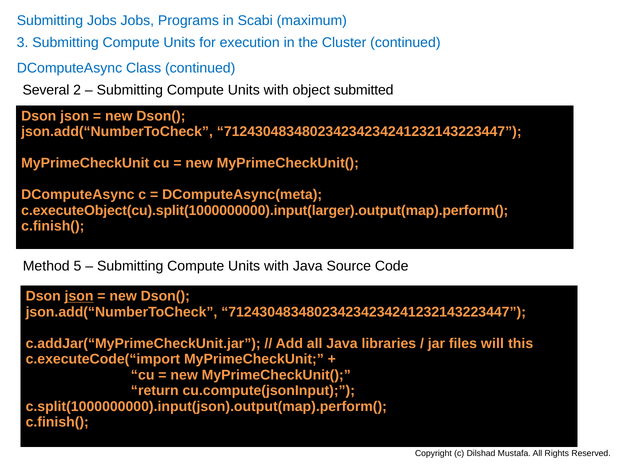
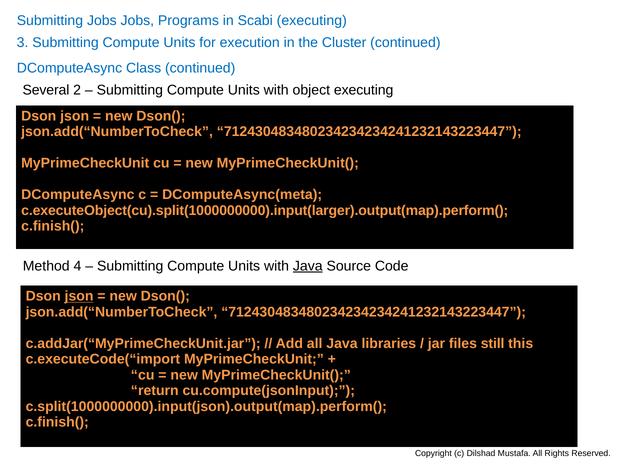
Scabi maximum: maximum -> executing (312, 21)
object submitted: submitted -> executing (364, 90)
5: 5 -> 4 (77, 266)
Java underline: none -> present (308, 266)
will: will -> still (493, 343)
